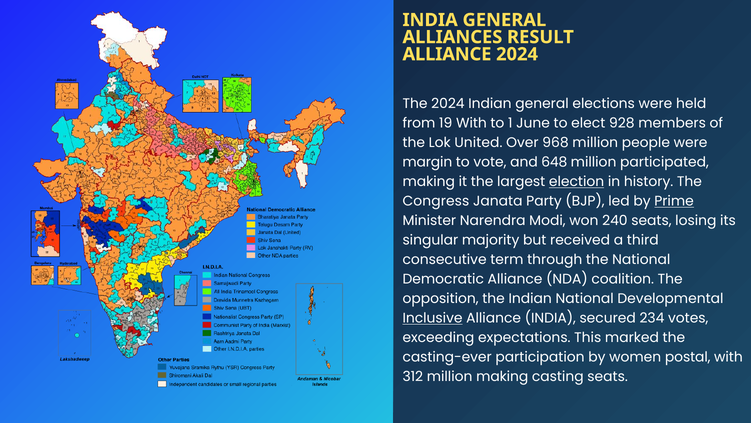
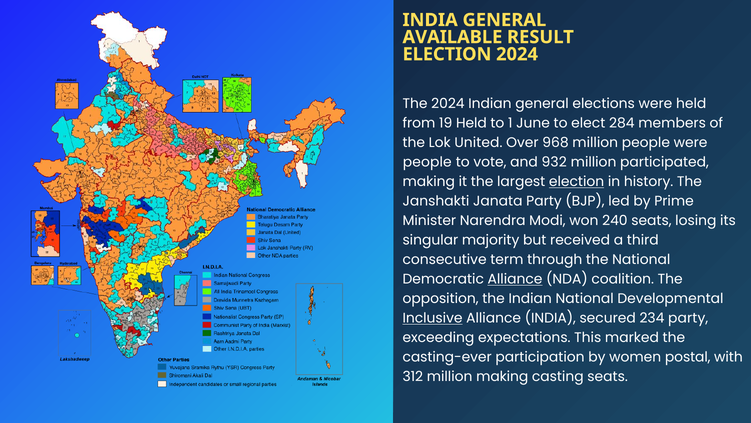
ALLIANCES: ALLIANCES -> AVAILABLE (452, 37)
ALLIANCE: ALLIANCE -> ELECTION (447, 54)
19 With: With -> Held (471, 123)
928: 928 -> 284 (622, 123)
margin: margin -> people (427, 162)
648: 648 -> 932 (554, 162)
Congress: Congress -> Janshakti (436, 201)
Prime underline: present -> none (674, 201)
Alliance underline: none -> present (515, 279)
234 votes: votes -> party (688, 318)
